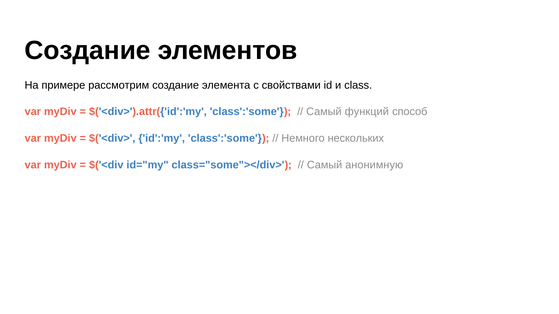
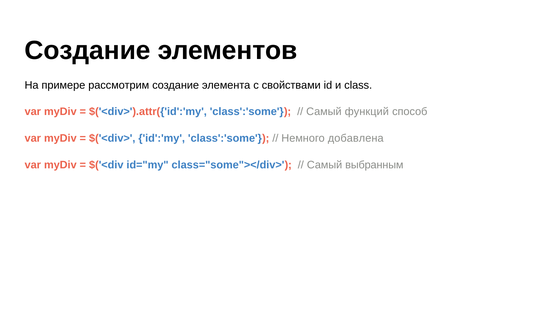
нескольких: нескольких -> добавлена (356, 139)
анонимную: анонимную -> выбранным (374, 165)
